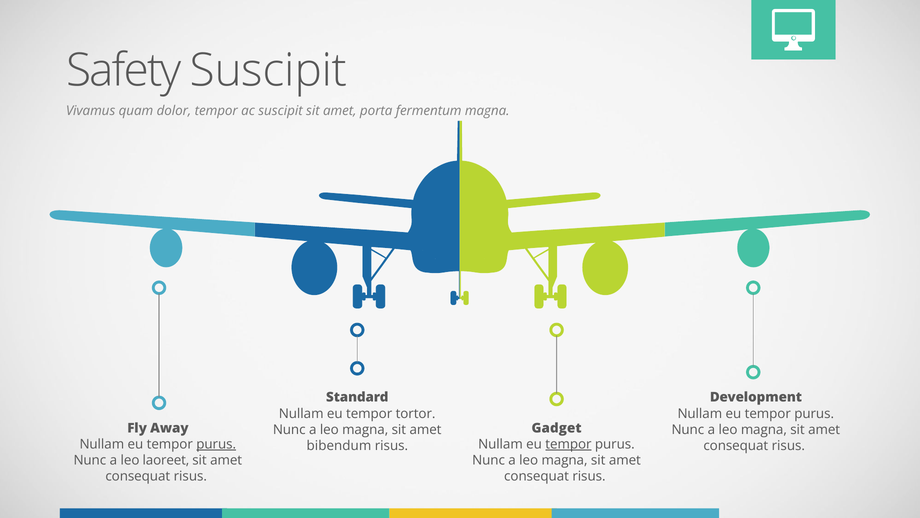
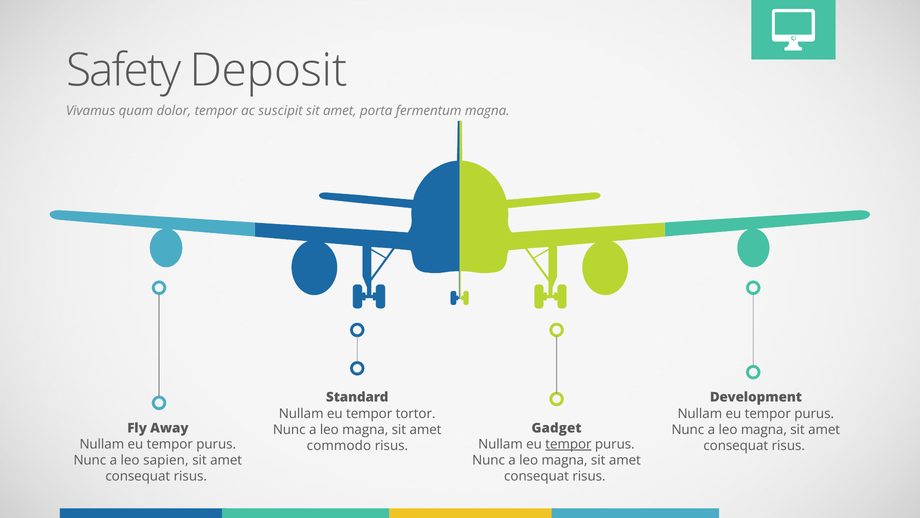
Safety Suscipit: Suscipit -> Deposit (269, 70)
purus underline: present -> none (216, 444)
bibendum: bibendum -> commodo (339, 445)
laoreet: laoreet -> sapien (166, 460)
